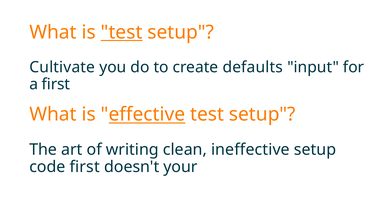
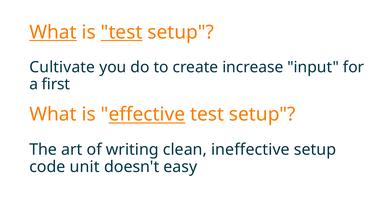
What underline: none -> present (53, 32)
defaults: defaults -> increase (253, 67)
code first: first -> unit (85, 167)
your: your -> easy (180, 167)
